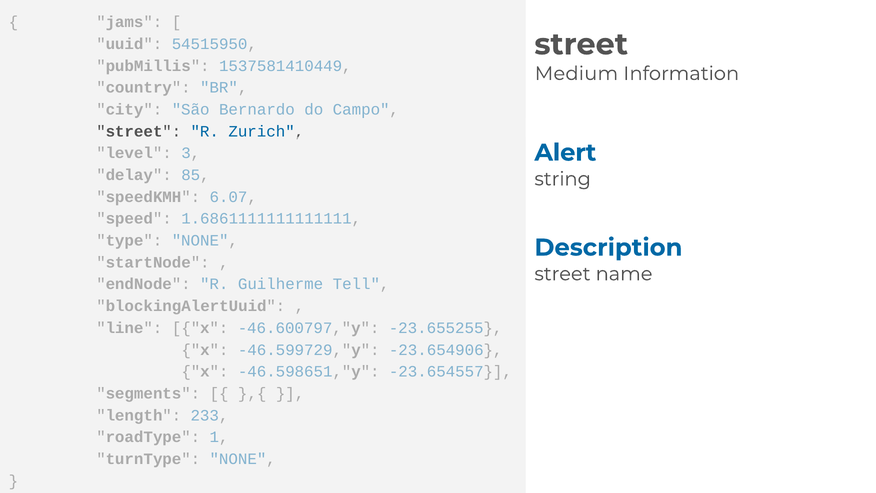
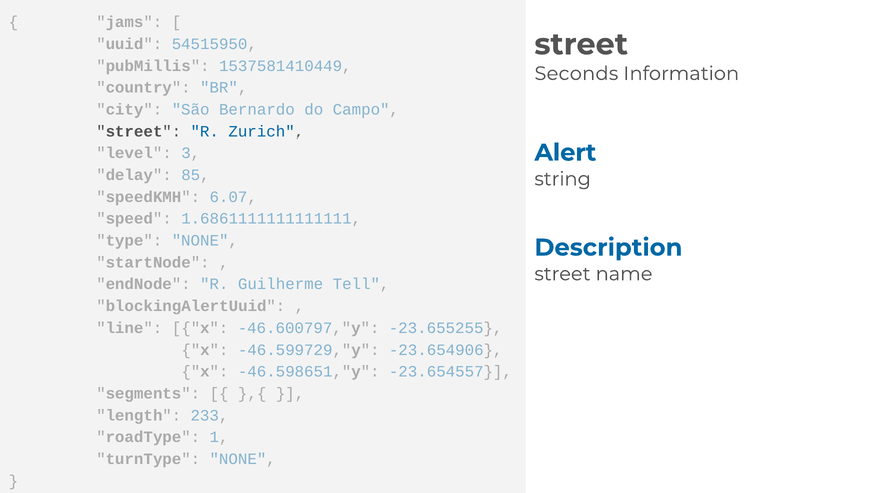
Medium: Medium -> Seconds (576, 74)
